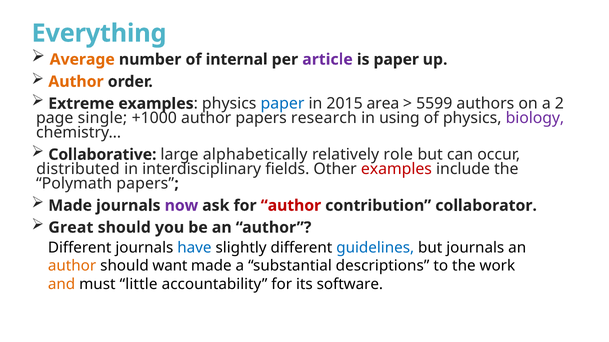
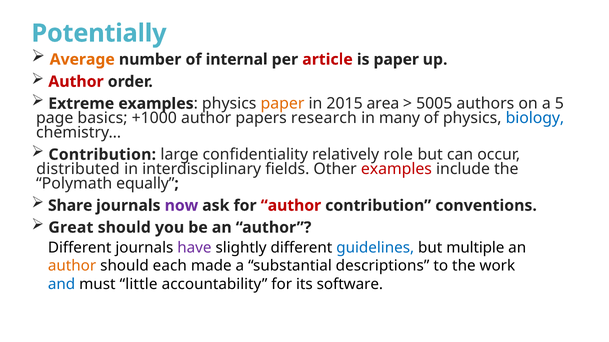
Everything: Everything -> Potentially (99, 33)
article colour: purple -> red (328, 60)
Author colour: orange -> red (76, 82)
paper colour: blue -> orange (283, 104)
5599: 5599 -> 5005 (434, 104)
2: 2 -> 5 (559, 104)
single: single -> basics (102, 118)
using: using -> many (399, 118)
biology colour: purple -> blue (535, 118)
Collaborative: Collaborative -> Contribution (102, 155)
alphabetically: alphabetically -> confidentiality (255, 155)
Polymath papers: papers -> equally (145, 184)
Made: Made -> Share (70, 206)
collaborator: collaborator -> conventions (486, 206)
have colour: blue -> purple (194, 248)
but journals: journals -> multiple (475, 248)
want: want -> each (170, 266)
and colour: orange -> blue (62, 285)
